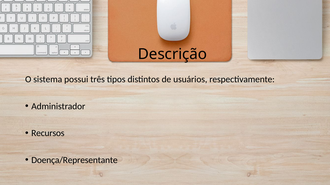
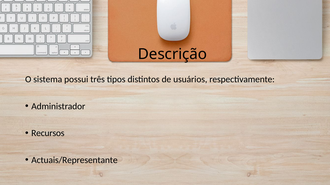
Doença/Representante: Doença/Representante -> Actuais/Representante (74, 161)
